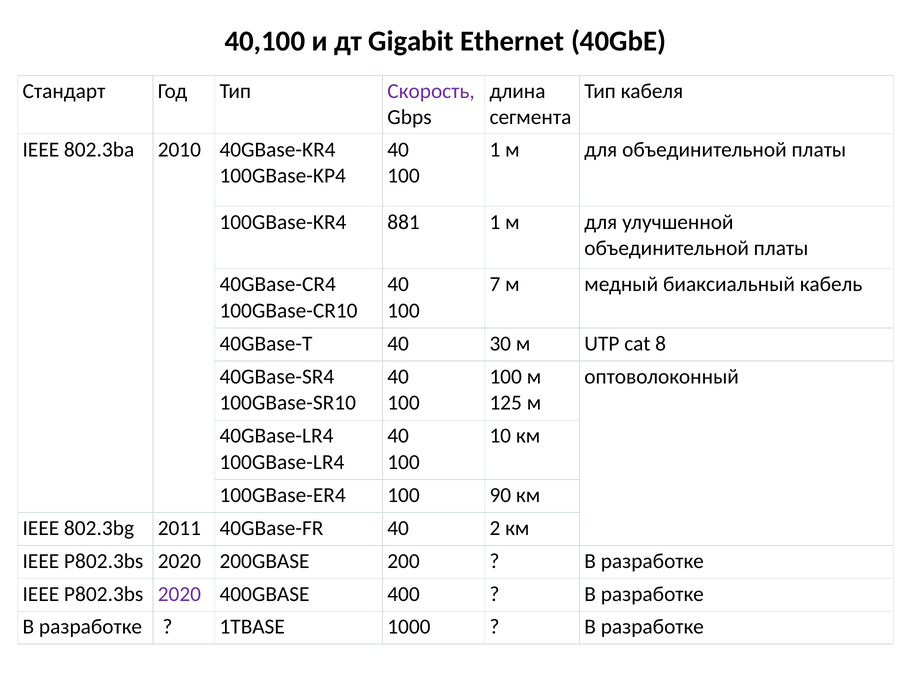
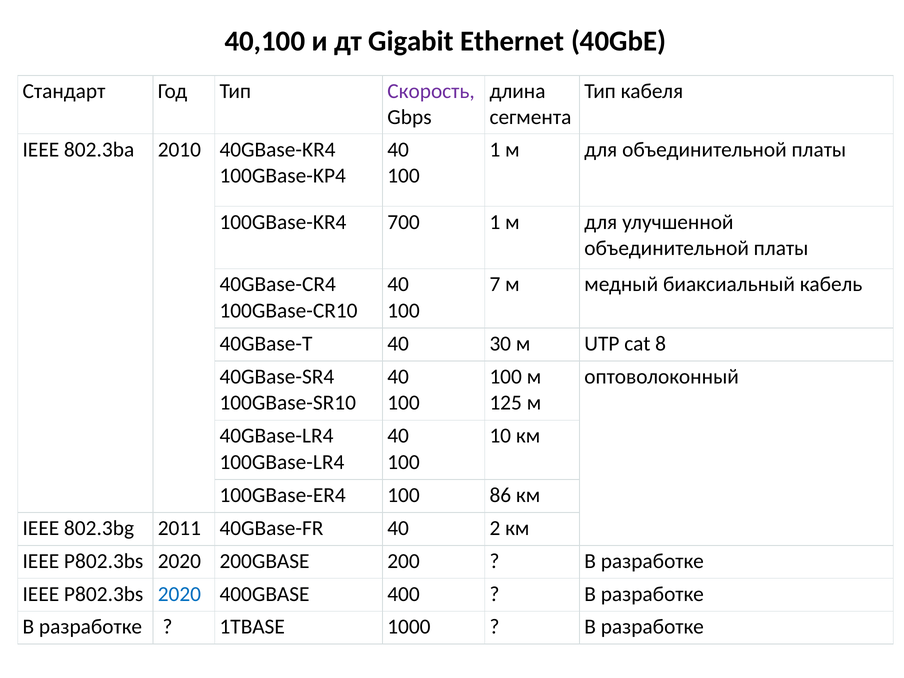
881: 881 -> 700 (404, 222)
90: 90 -> 86 (500, 495)
2020 colour: purple -> blue (179, 594)
